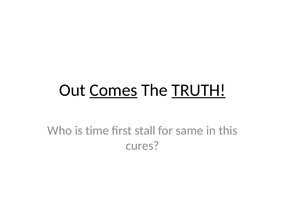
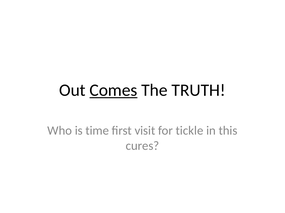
TRUTH underline: present -> none (199, 91)
stall: stall -> visit (145, 131)
same: same -> tickle (189, 131)
